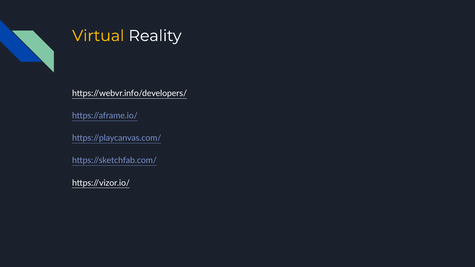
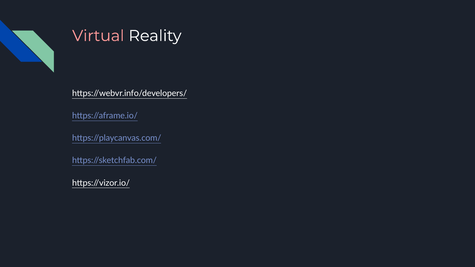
Virtual colour: yellow -> pink (98, 36)
